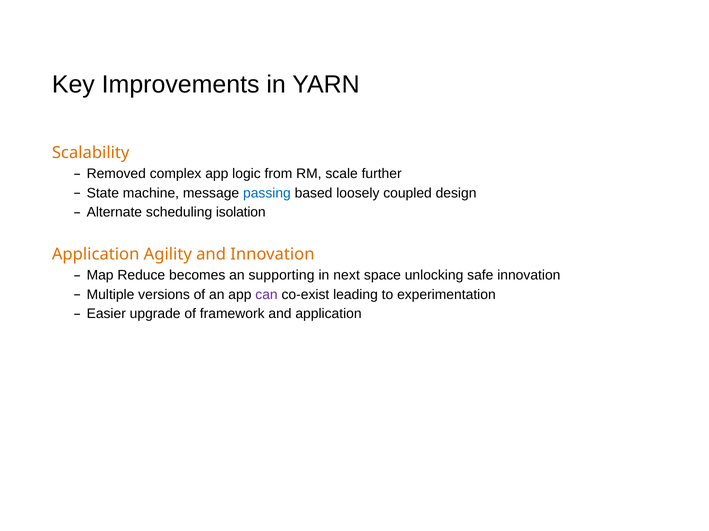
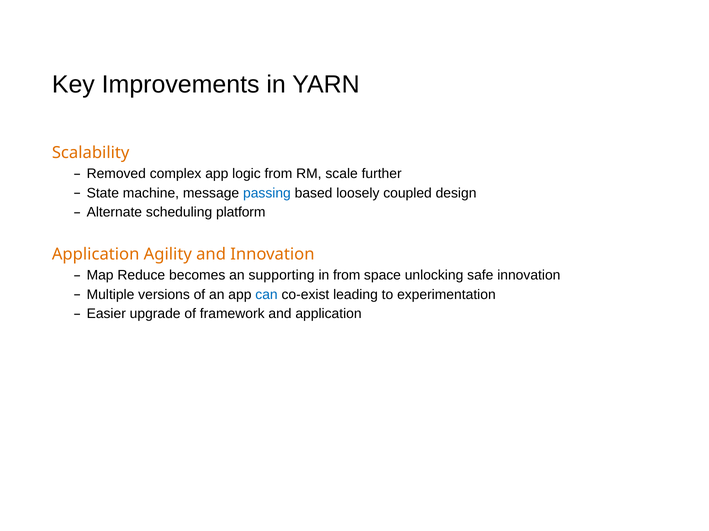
isolation: isolation -> platform (241, 213)
in next: next -> from (347, 276)
can colour: purple -> blue (266, 295)
